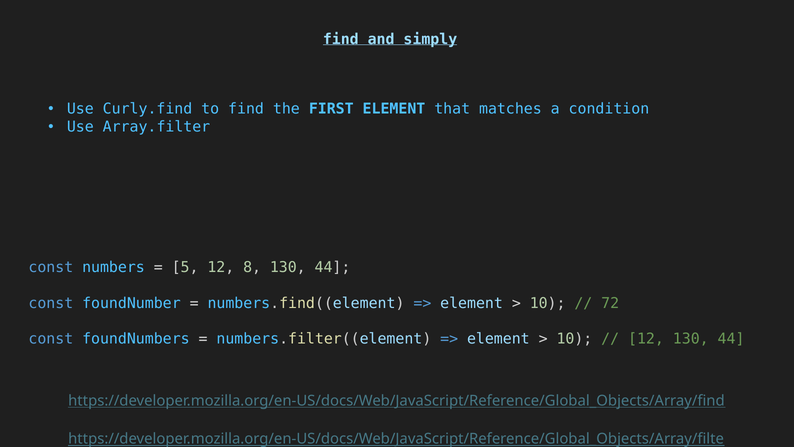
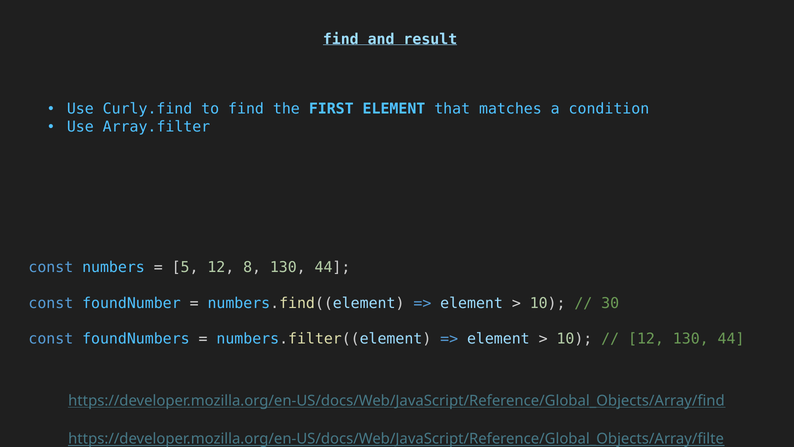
simply: simply -> result (430, 39)
72: 72 -> 30 (610, 303)
